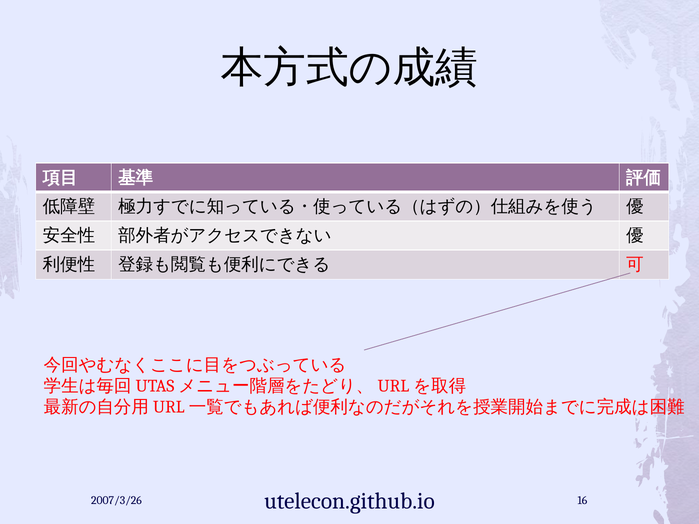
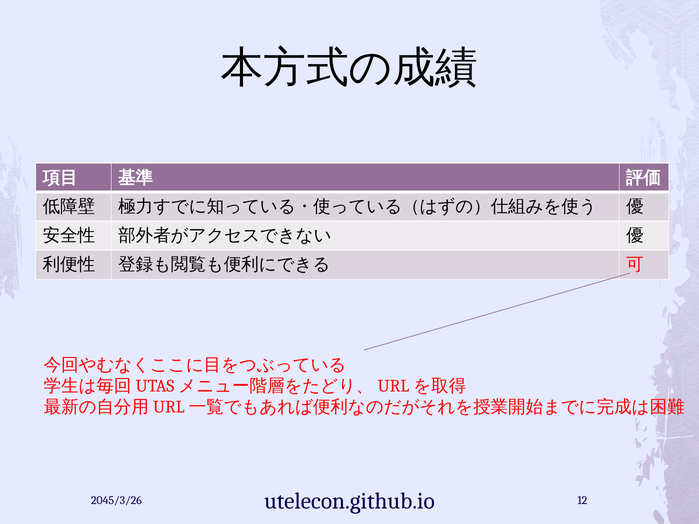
2007/3/26: 2007/3/26 -> 2045/3/26 (116, 501)
16: 16 -> 12 (582, 501)
